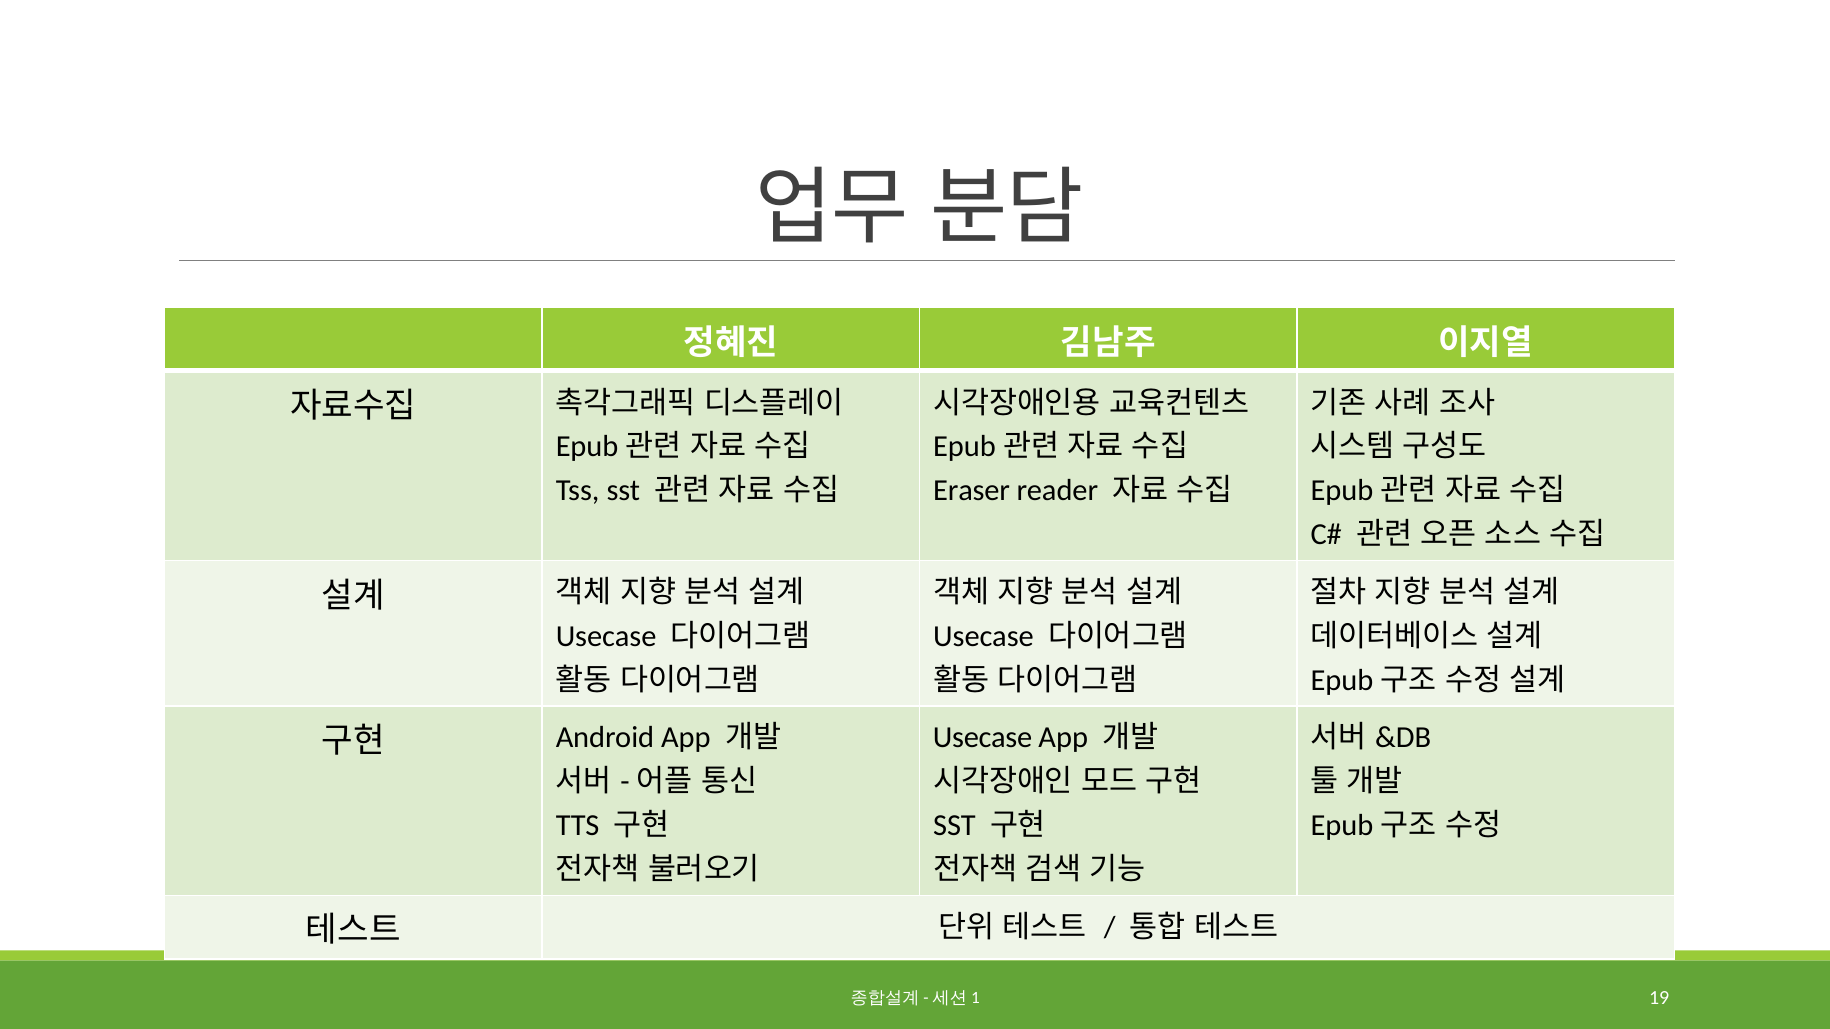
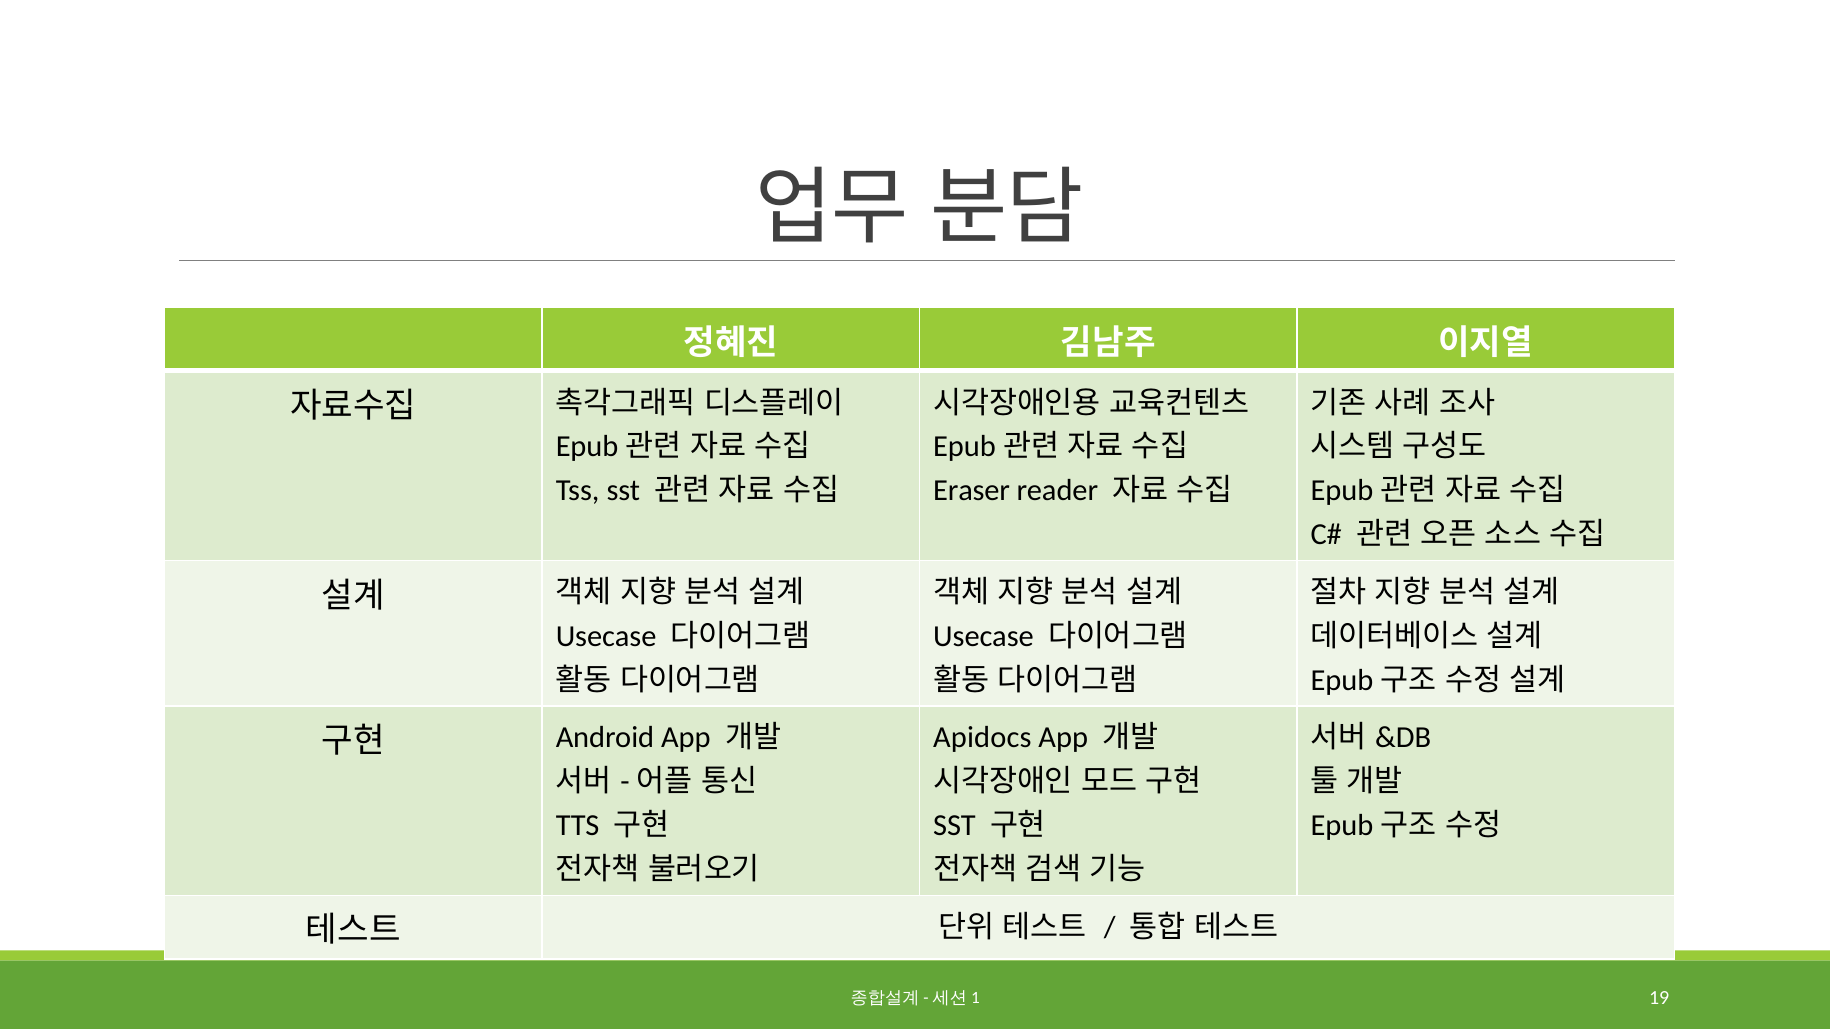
Usecase: Usecase -> Apidocs (982, 738)
